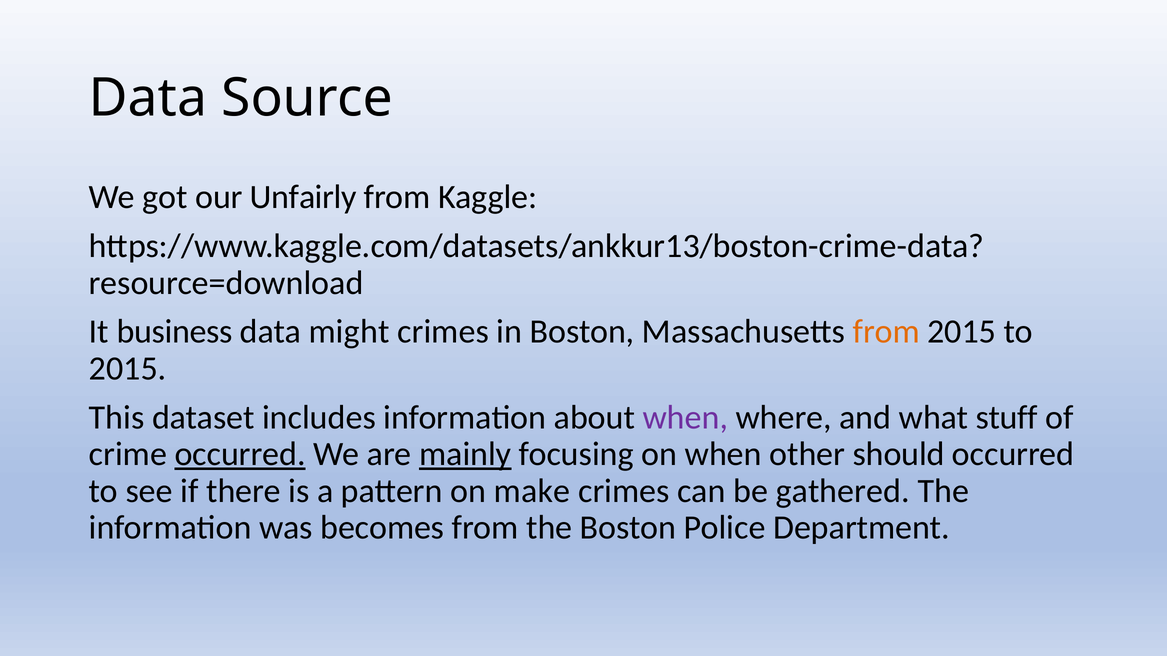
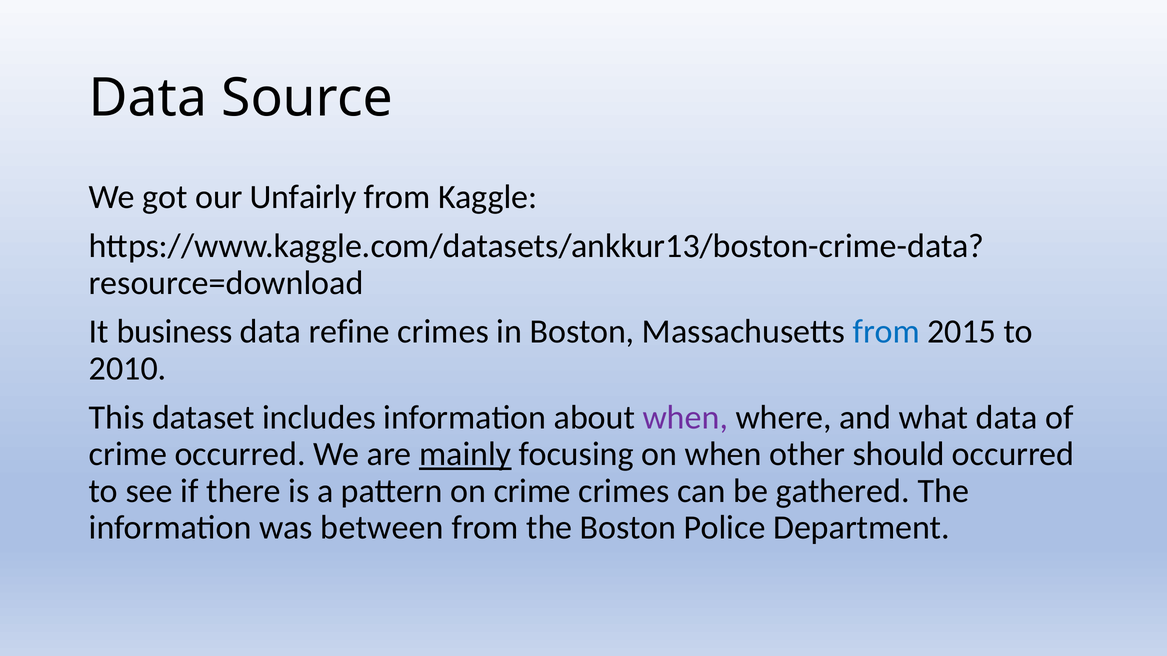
might: might -> refine (349, 332)
from colour: orange -> blue (886, 332)
2015: 2015 -> 2010 (128, 369)
what stuff: stuff -> data (1007, 418)
occurred underline: present -> none (240, 454)
on make: make -> crime (532, 491)
becomes: becomes -> between (382, 528)
